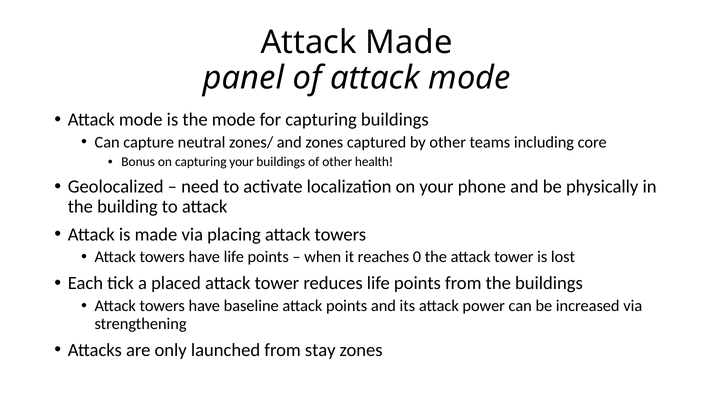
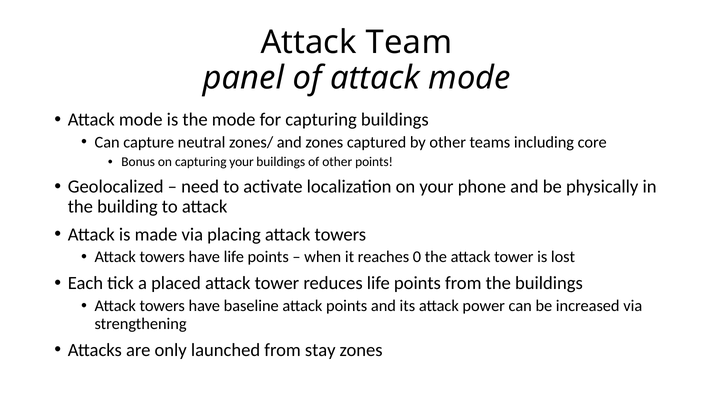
Attack Made: Made -> Team (409, 42)
other health: health -> points (374, 162)
